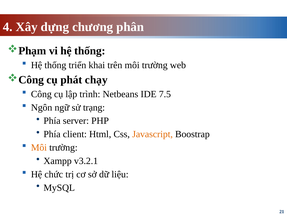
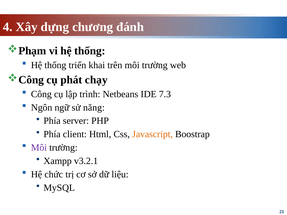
phân: phân -> đánh (130, 27)
7.5: 7.5 -> 7.3 (165, 94)
trạng: trạng -> năng (94, 108)
Môi colour: orange -> purple (39, 148)
